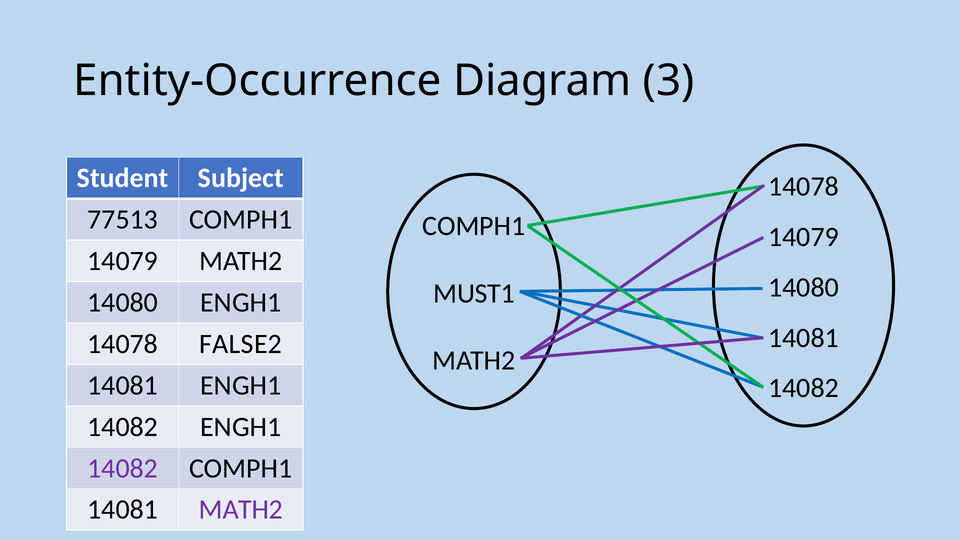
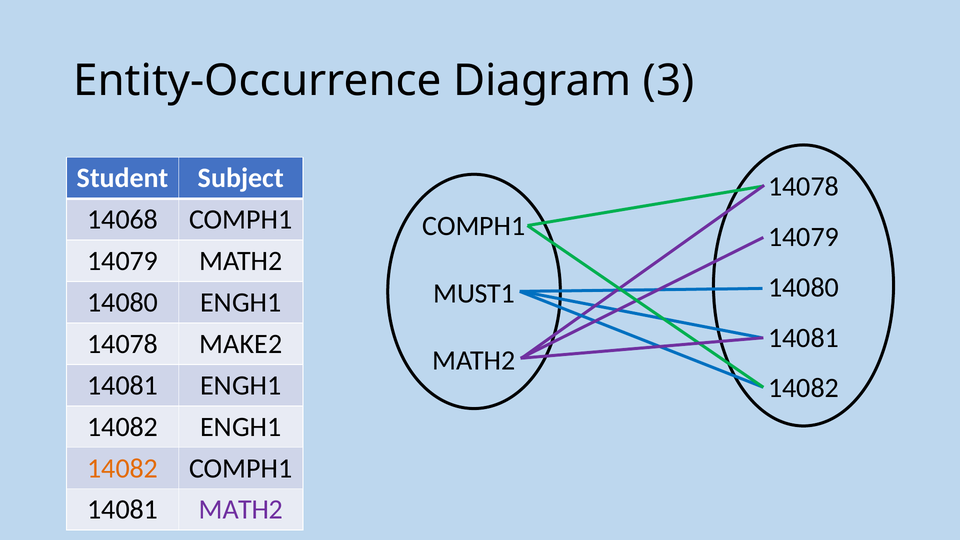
77513: 77513 -> 14068 (123, 220)
FALSE2: FALSE2 -> MAKE2 (241, 344)
14082 colour: purple -> orange (123, 468)
